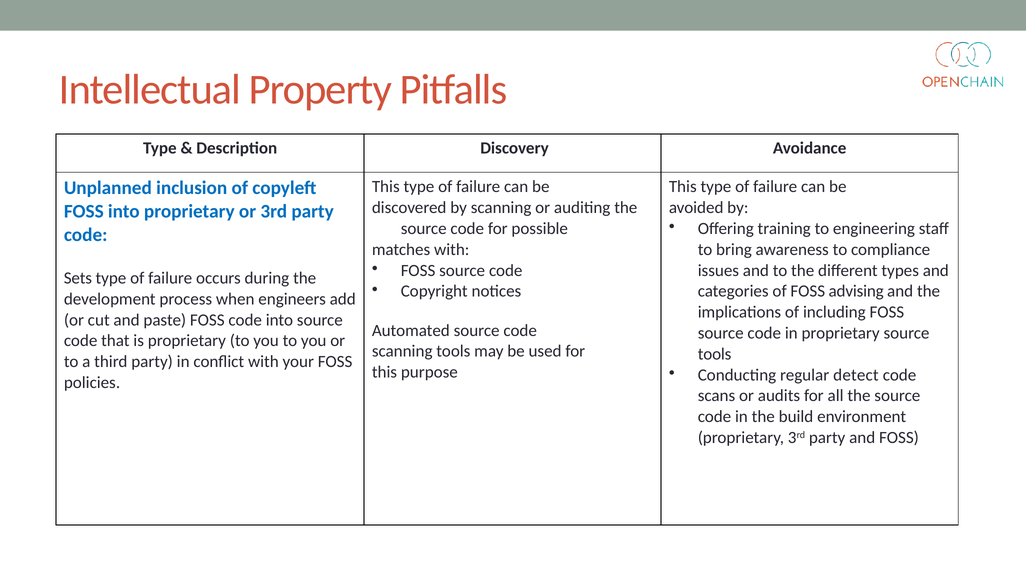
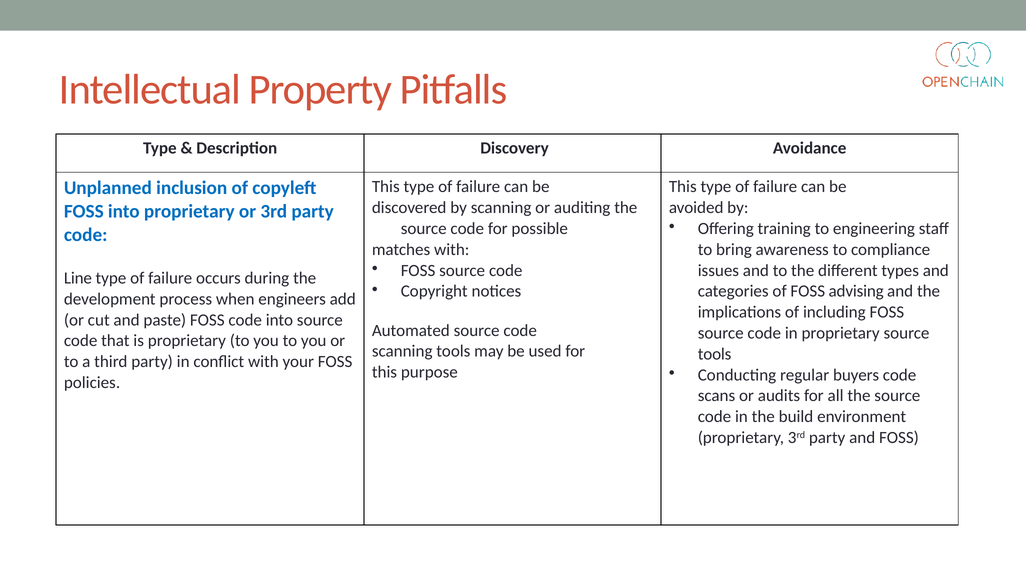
Sets: Sets -> Line (78, 278)
detect: detect -> buyers (856, 375)
